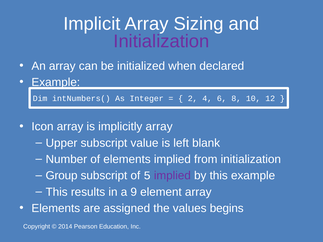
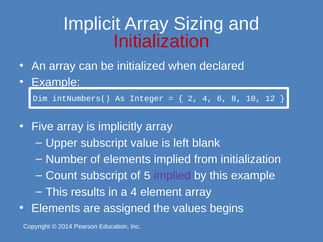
Initialization colour: purple -> red (161, 41)
Icon: Icon -> Five (43, 127)
Group: Group -> Count (61, 176)
a 9: 9 -> 4 (134, 192)
